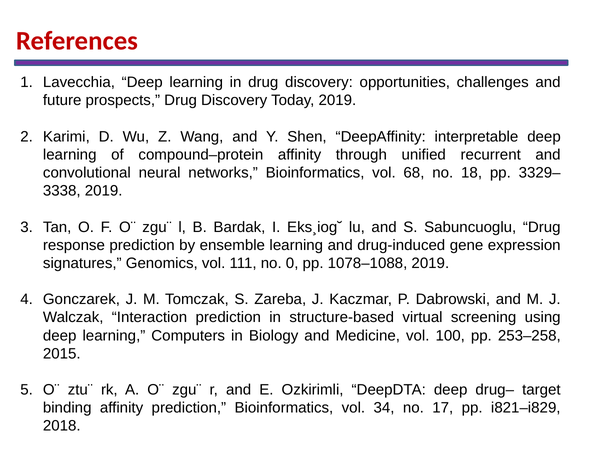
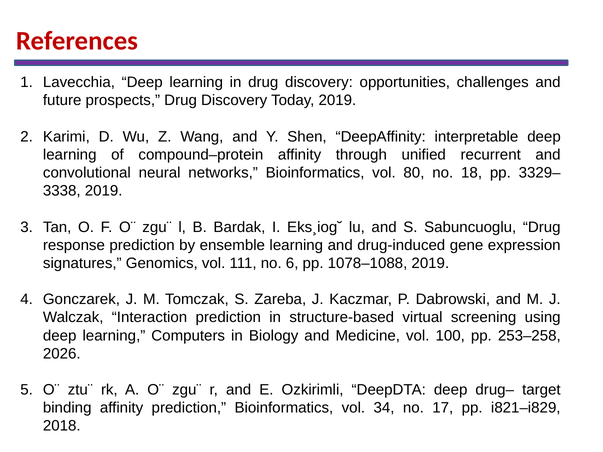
68: 68 -> 80 (414, 173)
0: 0 -> 6 (292, 263)
2015: 2015 -> 2026 (62, 354)
